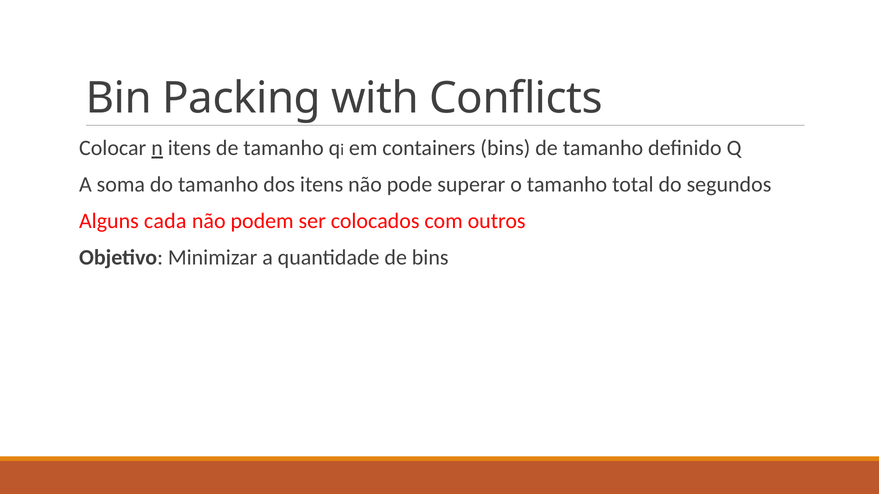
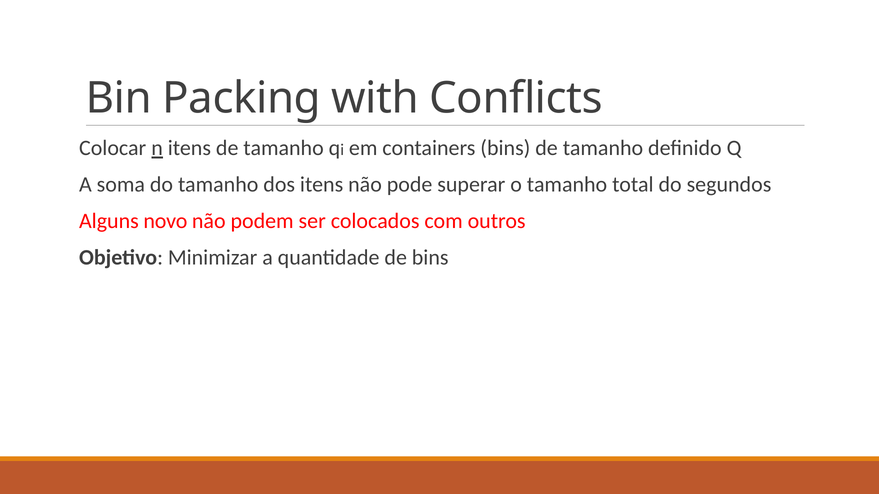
cada: cada -> novo (165, 221)
